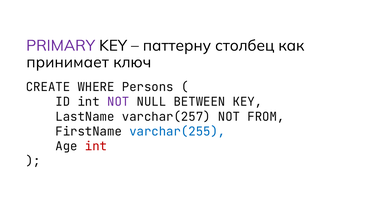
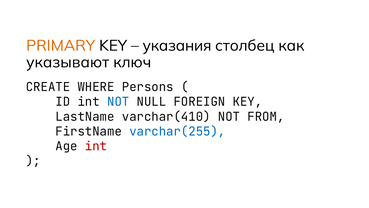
PRIMARY colour: purple -> orange (61, 46)
паттерну: паттерну -> указания (177, 46)
принимает: принимает -> указывают (68, 62)
NOT colour: purple -> blue (118, 102)
BETWEEN: BETWEEN -> FOREIGN (199, 102)
varchar(257: varchar(257 -> varchar(410 (166, 116)
